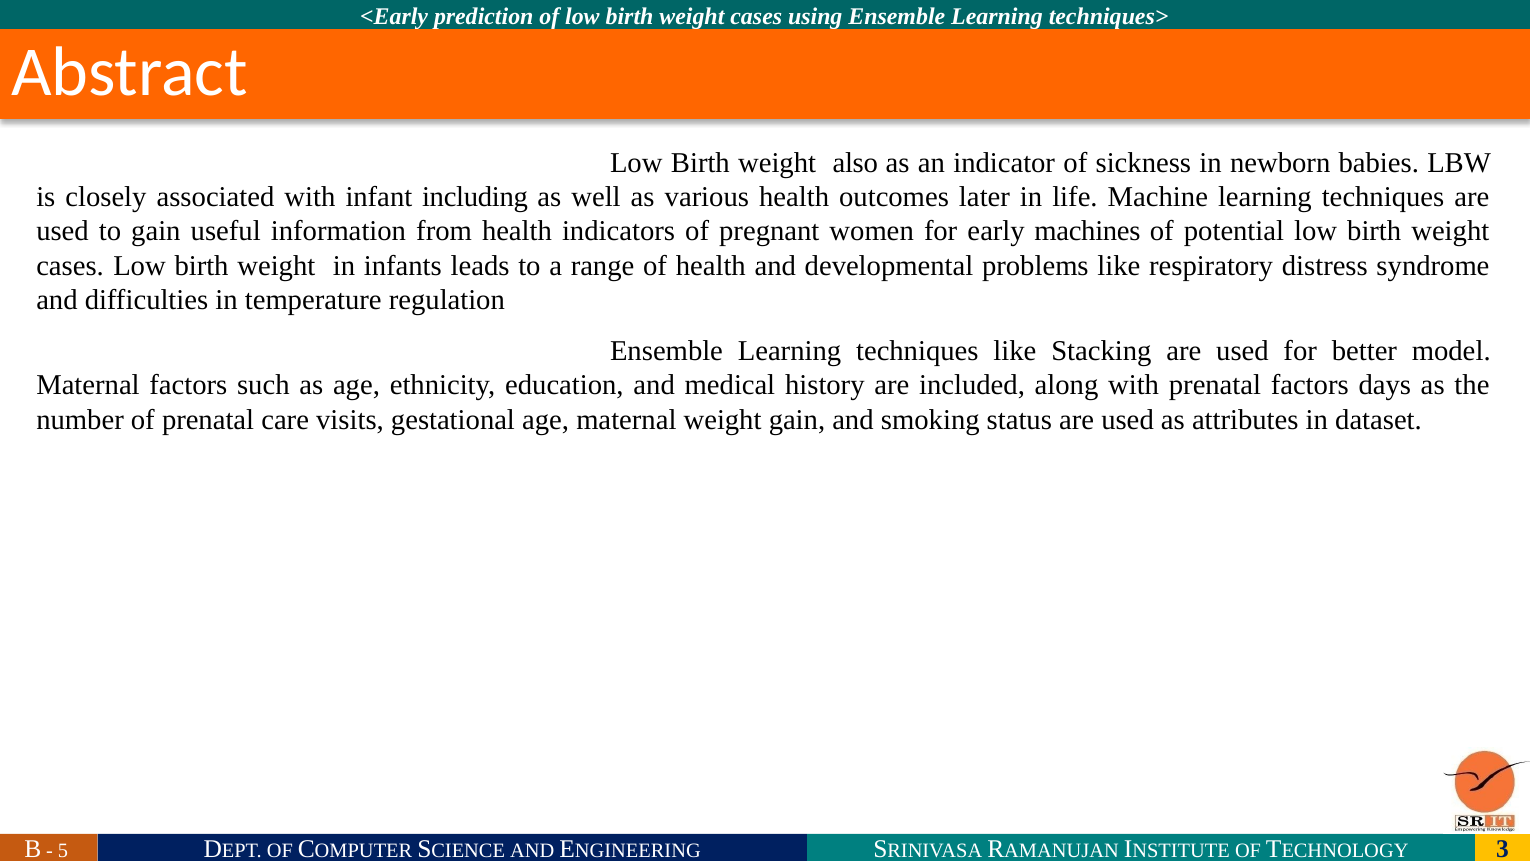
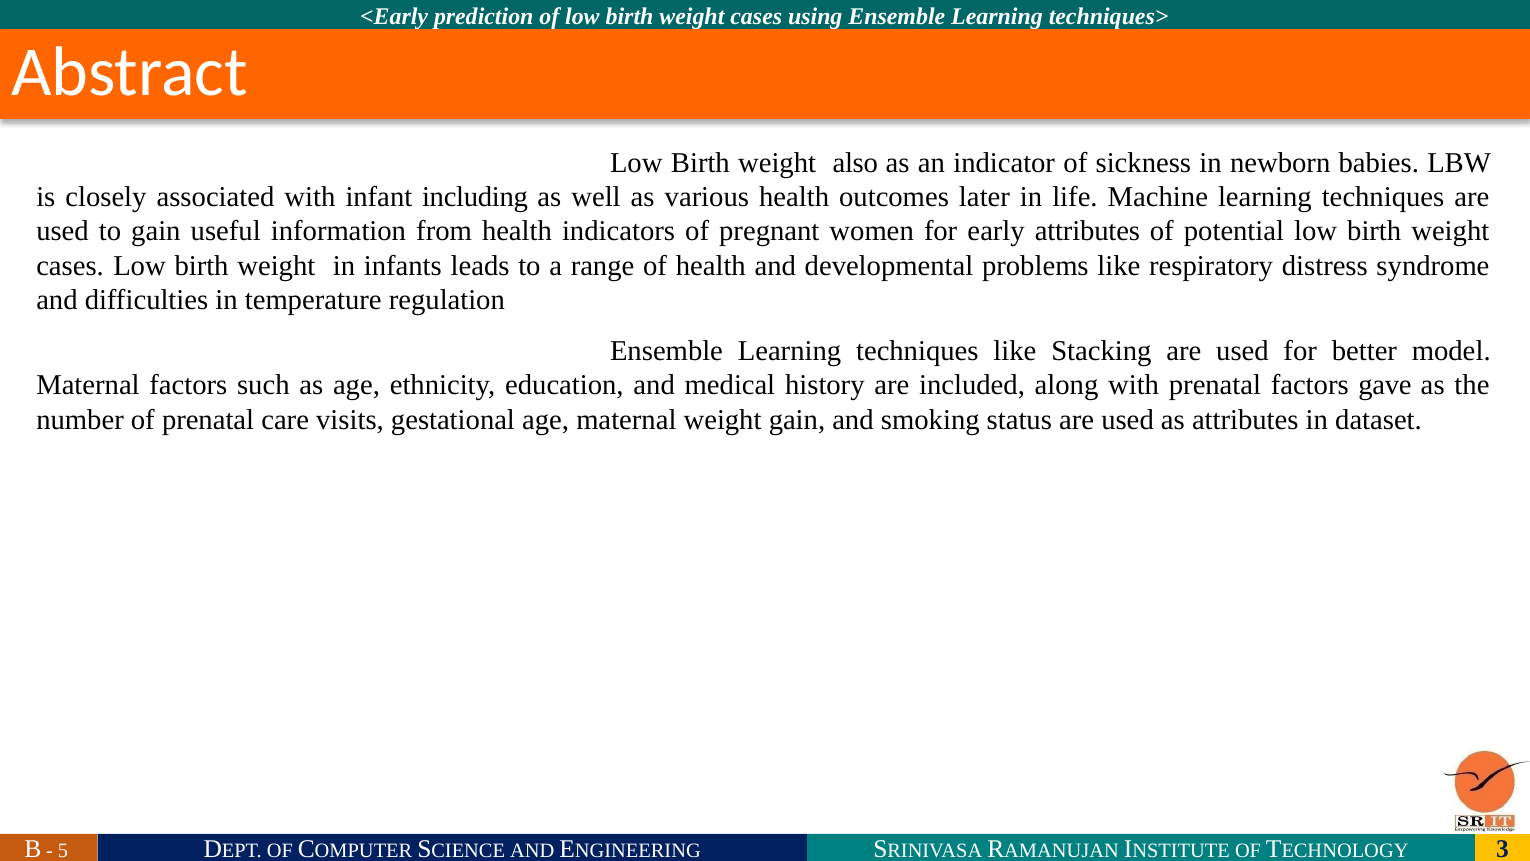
early machines: machines -> attributes (1087, 231)
days: days -> gave (1385, 385)
